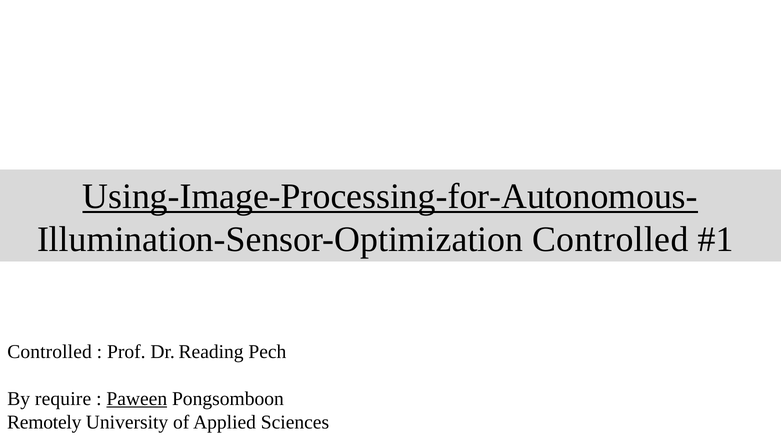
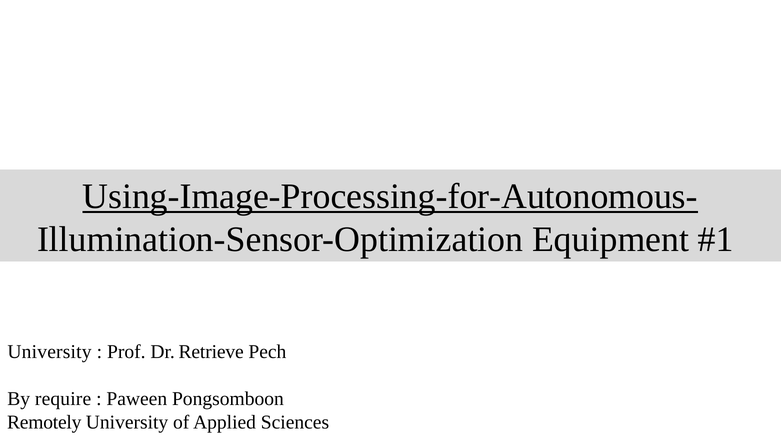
Illumination-Sensor-Optimization Controlled: Controlled -> Equipment (611, 239)
Controlled: Controlled -> University (50, 351)
Reading: Reading -> Retrieve (211, 351)
Paween underline: present -> none (137, 398)
